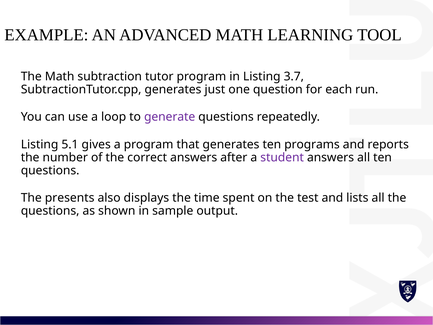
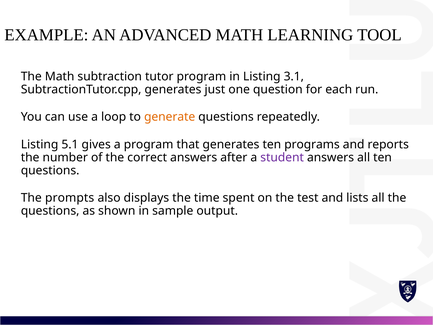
3.7: 3.7 -> 3.1 (294, 76)
generate colour: purple -> orange (170, 117)
presents: presents -> prompts (70, 198)
